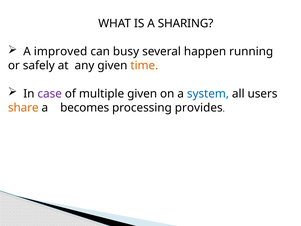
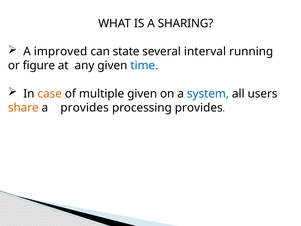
busy: busy -> state (126, 51)
happen: happen -> interval (205, 51)
safely: safely -> figure (39, 66)
time colour: orange -> blue (144, 66)
case colour: purple -> orange (50, 94)
a becomes: becomes -> provides (85, 108)
